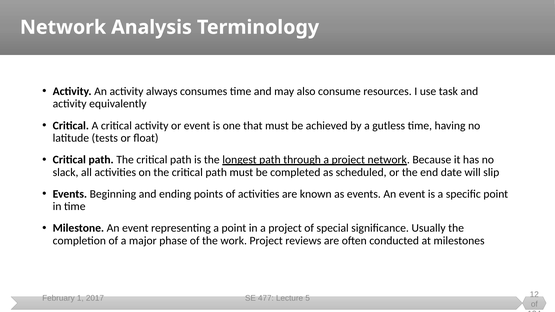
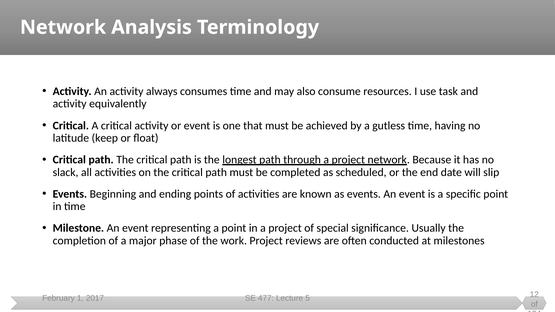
tests: tests -> keep (105, 138)
